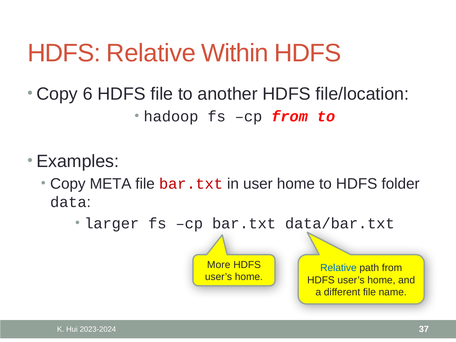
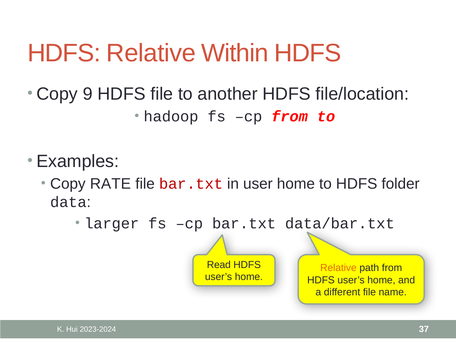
6: 6 -> 9 (88, 94)
META: META -> RATE (110, 184)
More: More -> Read (219, 265)
Relative colour: blue -> orange (338, 268)
